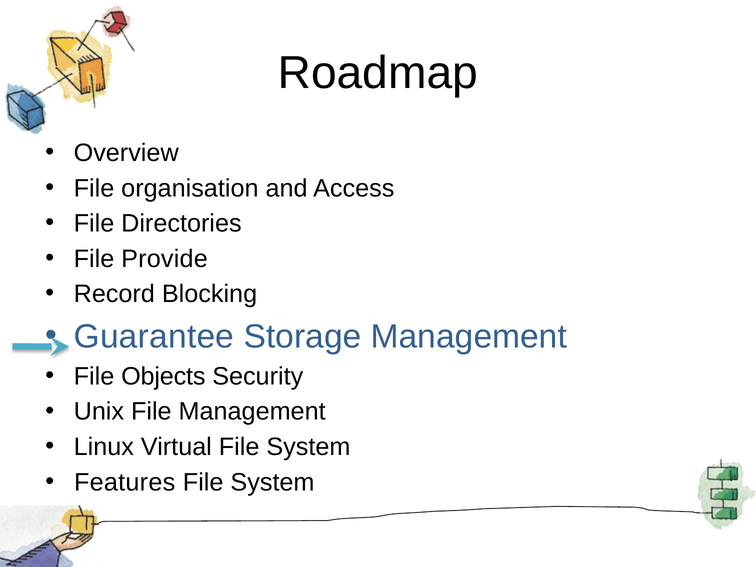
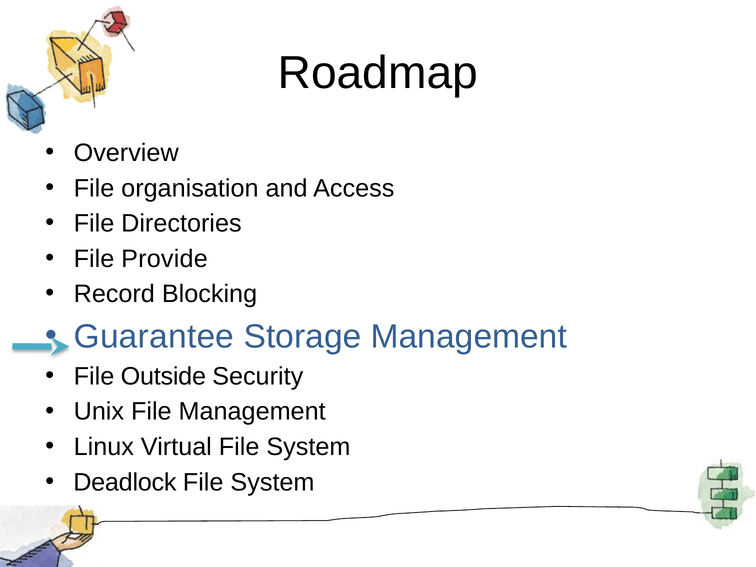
Objects: Objects -> Outside (163, 376)
Features: Features -> Deadlock (125, 482)
